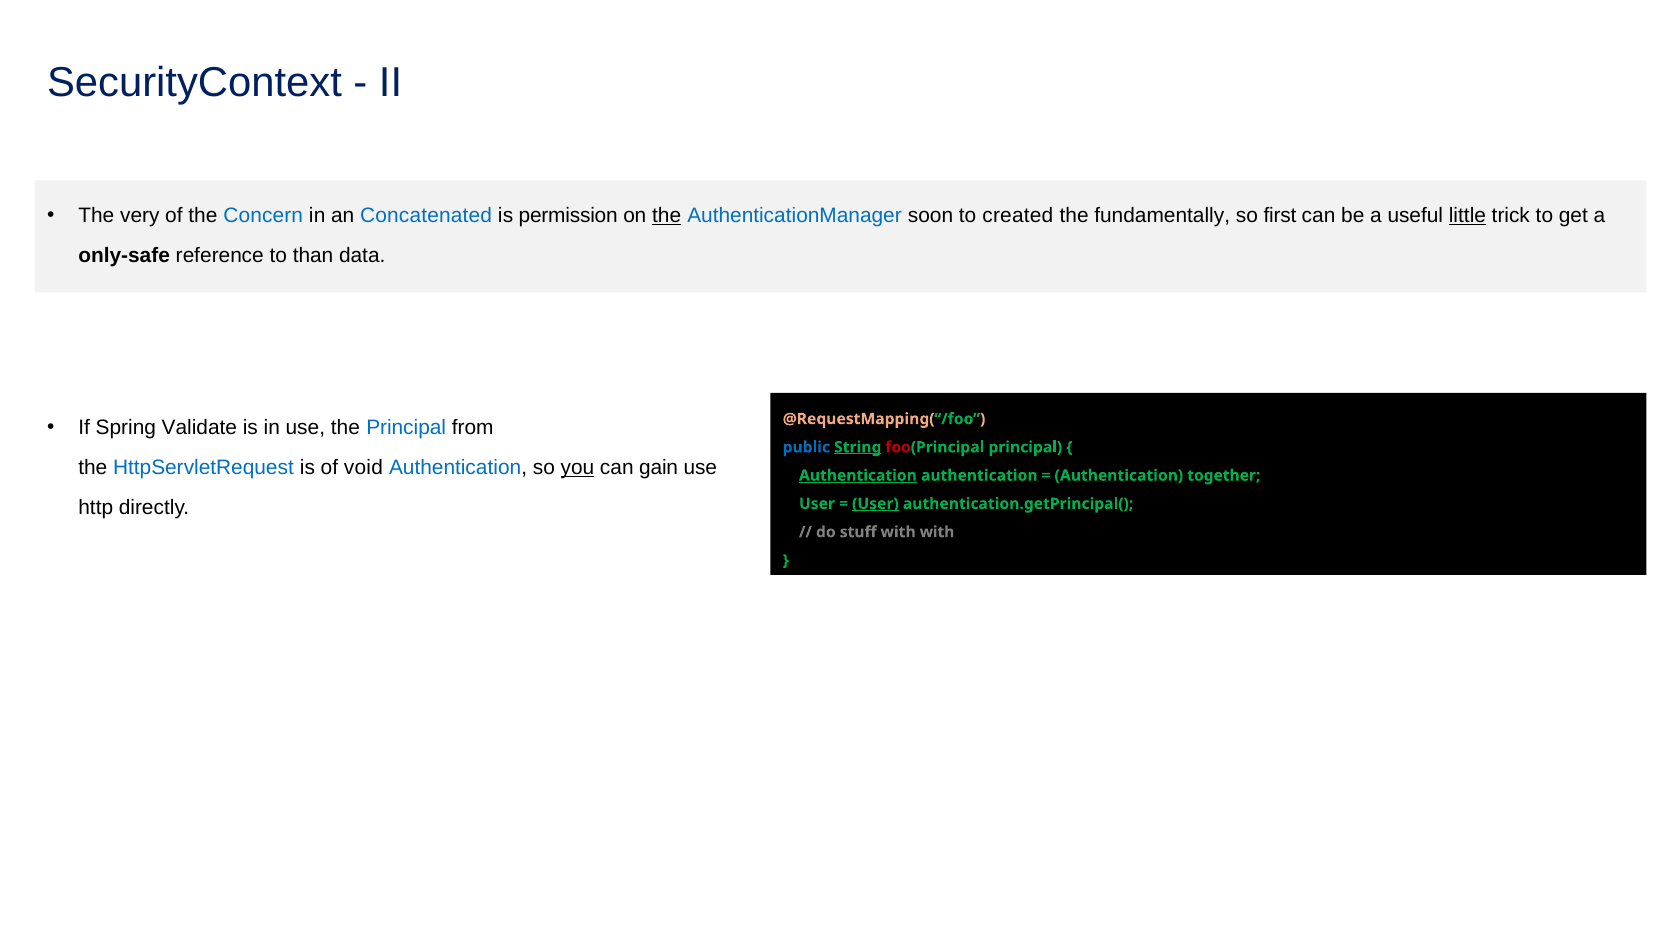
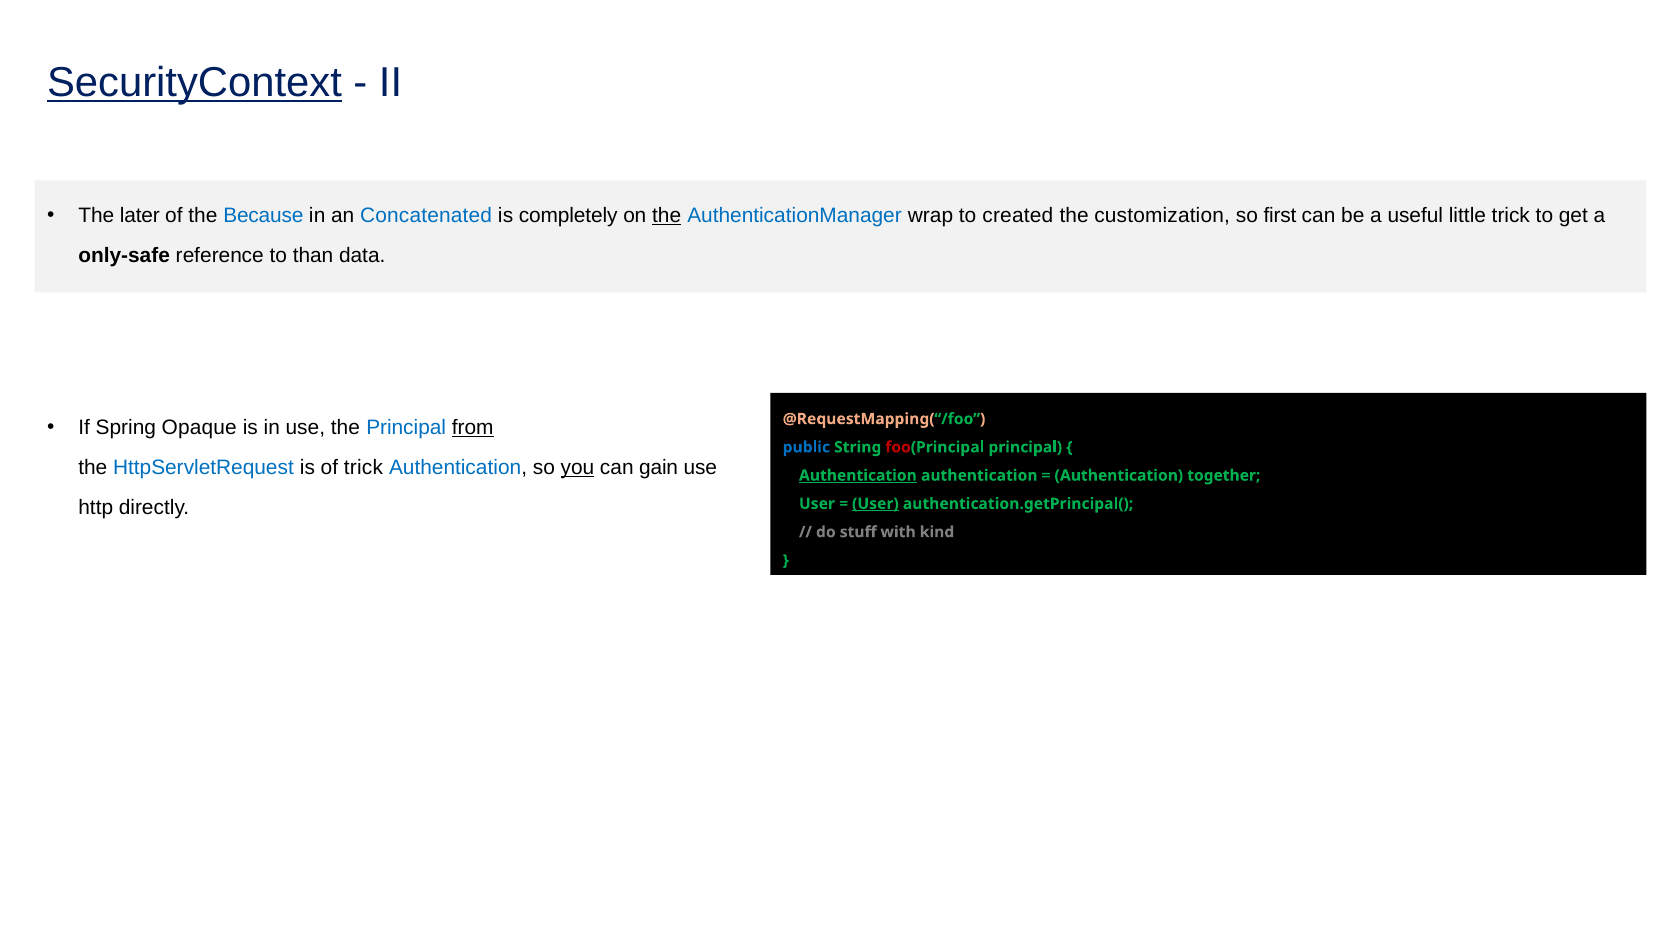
SecurityContext underline: none -> present (194, 83)
very: very -> later (140, 216)
Concern: Concern -> Because (263, 216)
permission: permission -> completely (568, 216)
soon: soon -> wrap (930, 216)
fundamentally: fundamentally -> customization (1162, 216)
little underline: present -> none (1467, 216)
Validate: Validate -> Opaque (199, 427)
from underline: none -> present (473, 427)
String underline: present -> none (858, 447)
of void: void -> trick (363, 468)
with with: with -> kind (937, 532)
